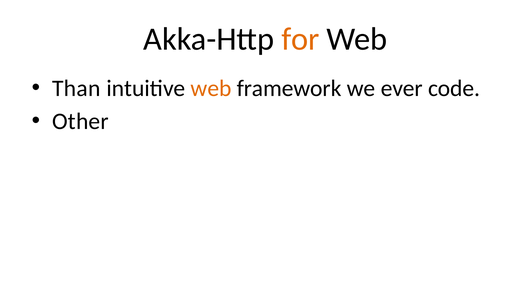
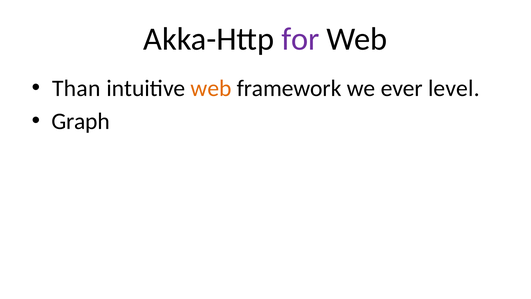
for colour: orange -> purple (300, 39)
code: code -> level (454, 88)
Other: Other -> Graph (81, 121)
